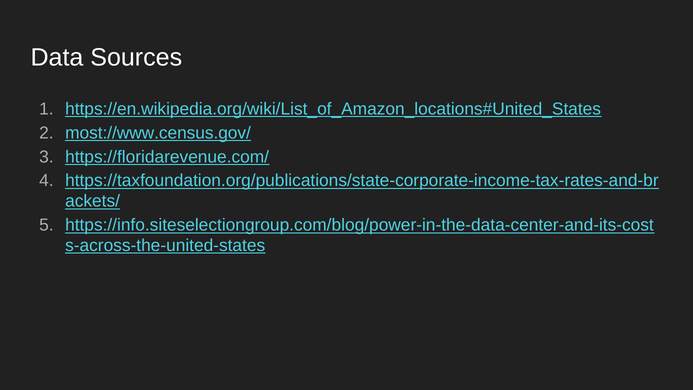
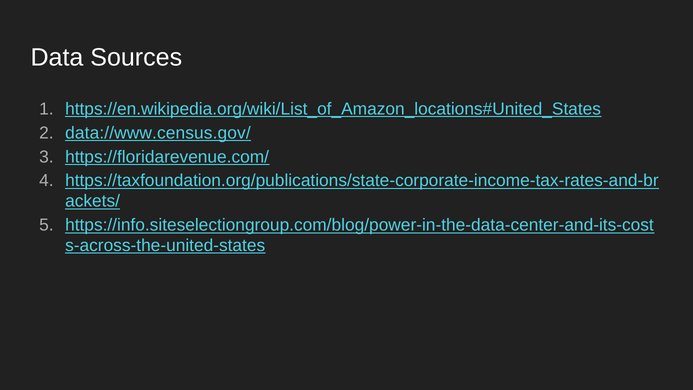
most://www.census.gov/: most://www.census.gov/ -> data://www.census.gov/ (158, 133)
